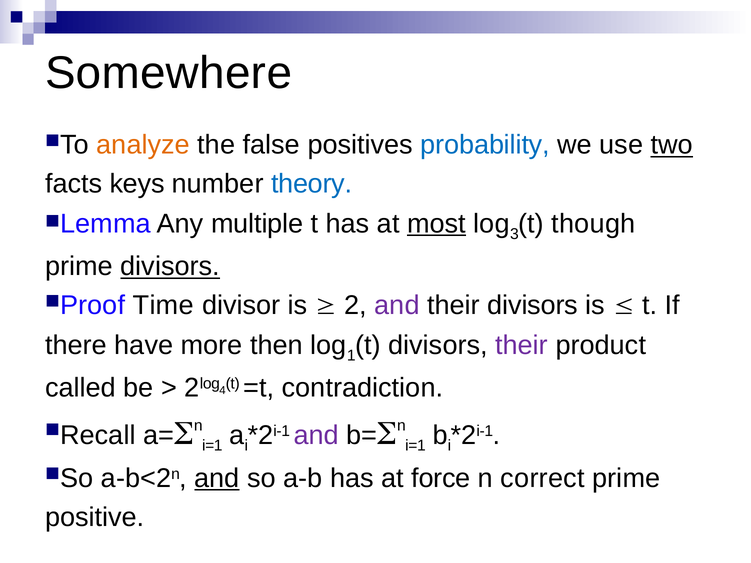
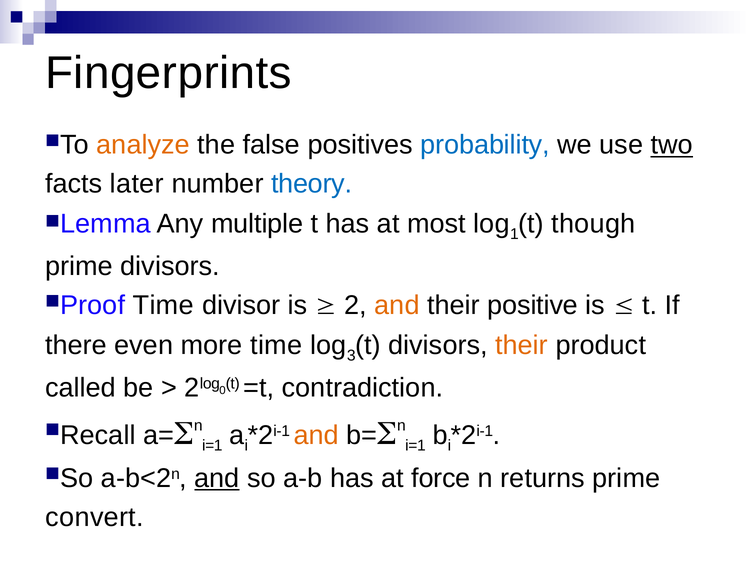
Somewhere: Somewhere -> Fingerprints (168, 73)
keys: keys -> later (137, 184)
most underline: present -> none (436, 224)
3: 3 -> 1 (514, 234)
divisors underline: present -> none (170, 267)
and colour: purple -> orange (397, 306)
their divisors: divisors -> positive (533, 306)
have: have -> even (144, 345)
more then: then -> time (276, 345)
1: 1 -> 3 (351, 356)
their colour: purple -> orange (522, 345)
4: 4 -> 0 (222, 390)
and colour: purple -> orange (316, 436)
correct: correct -> returns (543, 478)
positive: positive -> convert (95, 517)
